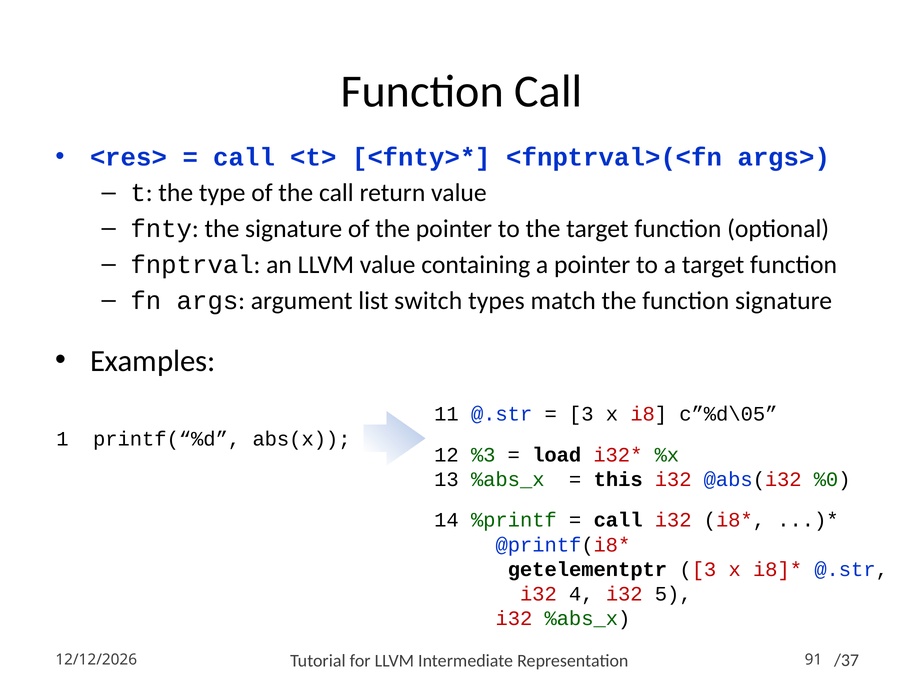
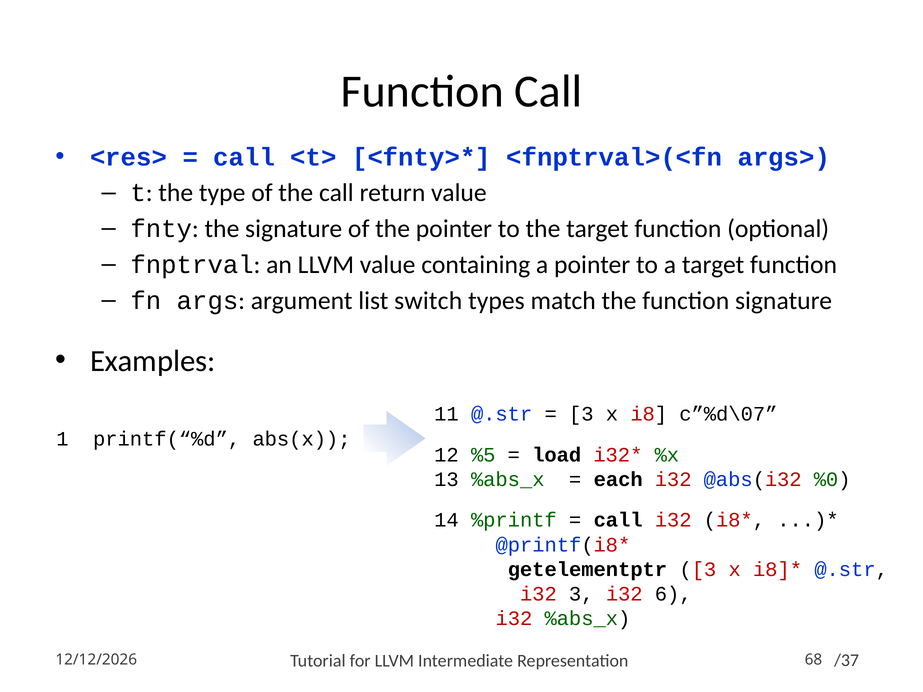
c”%d\05: c”%d\05 -> c”%d\07 (728, 414)
%3: %3 -> %5 (483, 455)
this: this -> each (618, 480)
i32 4: 4 -> 3 (581, 594)
5: 5 -> 6 (673, 594)
91: 91 -> 68 (813, 660)
